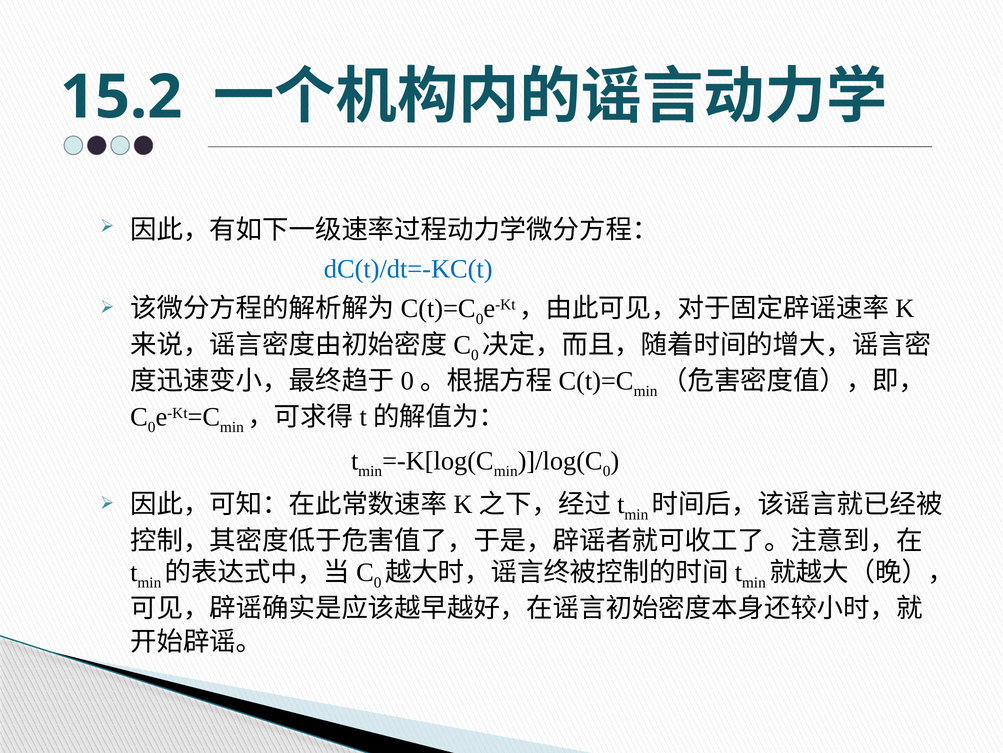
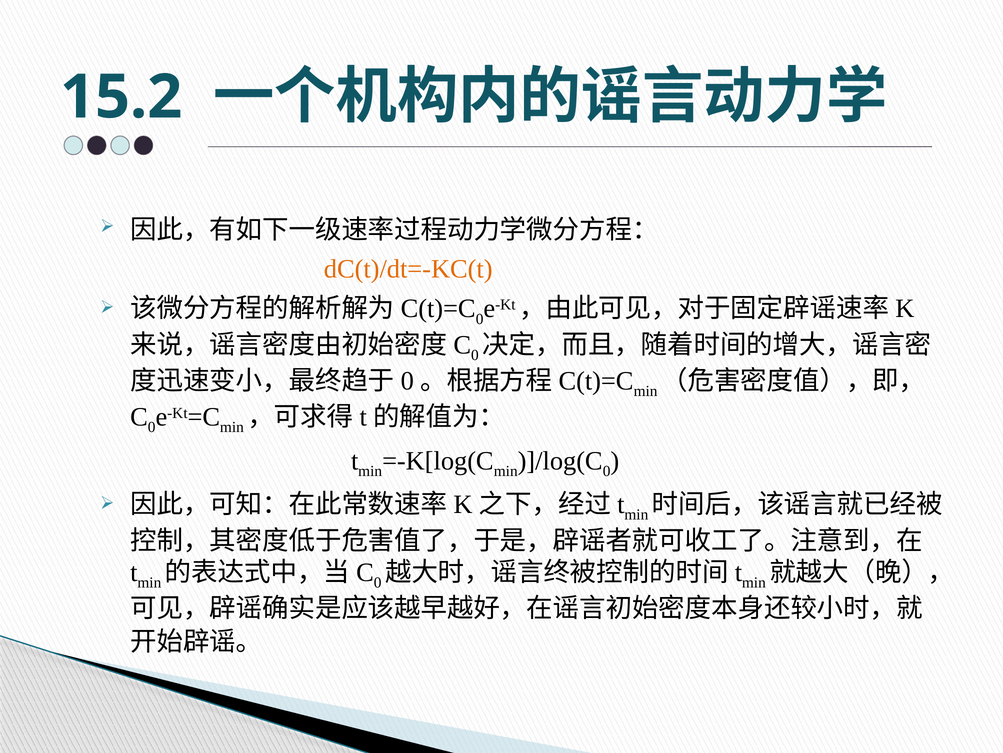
dC(t)/dt=-KC(t colour: blue -> orange (408, 269)
